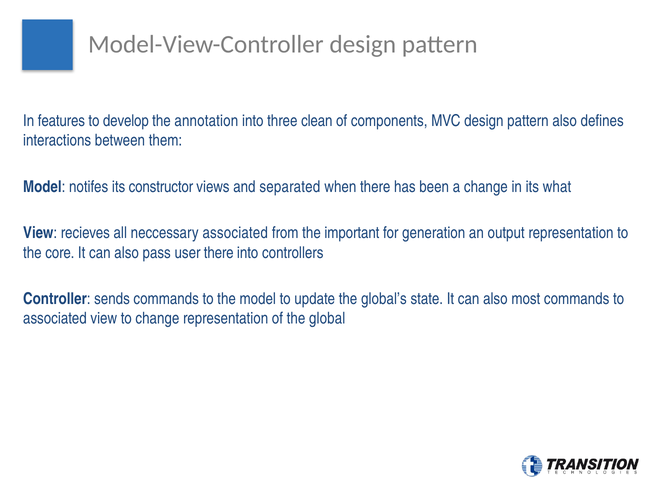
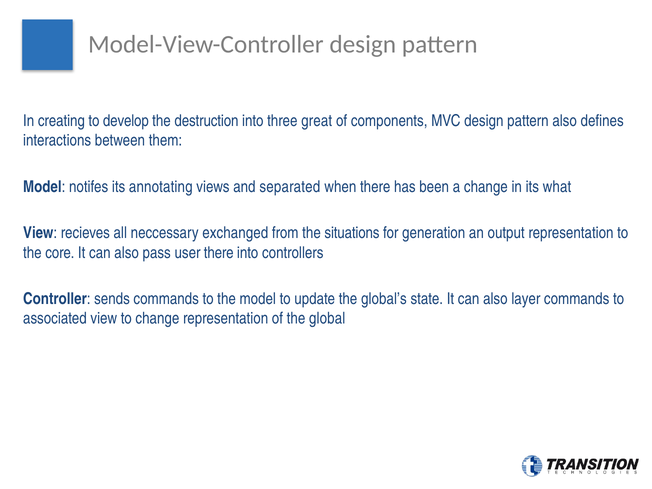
features: features -> creating (61, 121)
annotation: annotation -> destruction (206, 121)
clean: clean -> great (317, 121)
constructor: constructor -> annotating (161, 187)
neccessary associated: associated -> exchanged (235, 233)
important: important -> situations (352, 233)
most: most -> layer (526, 299)
